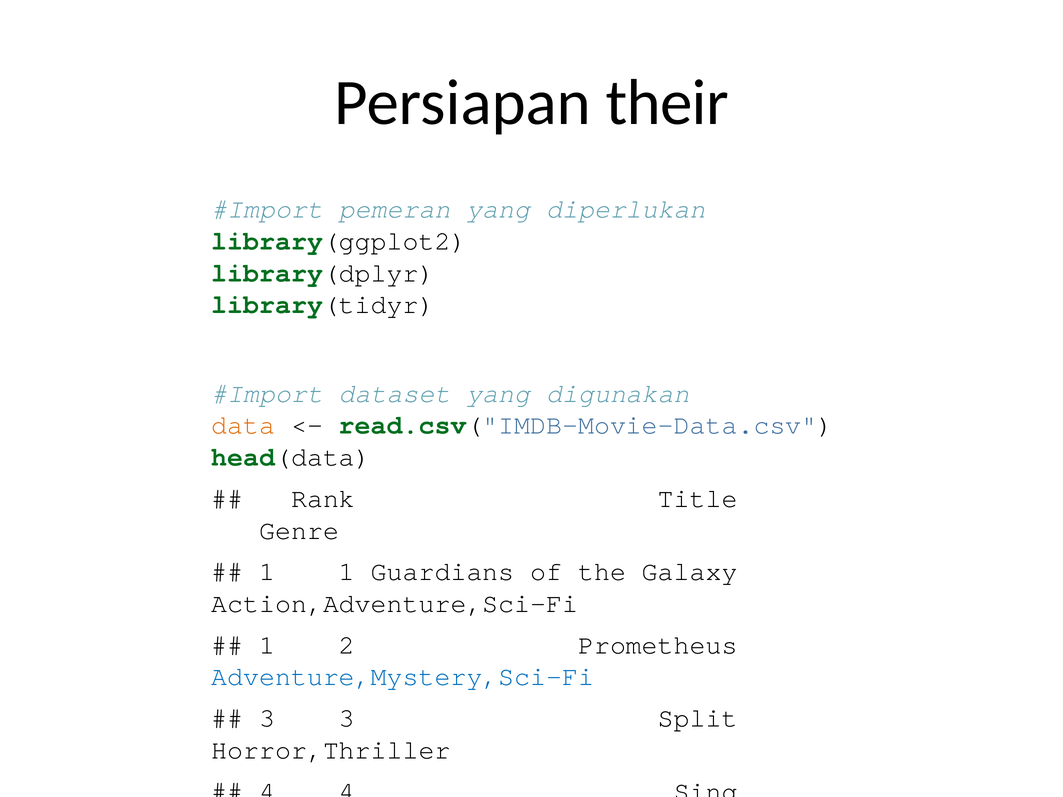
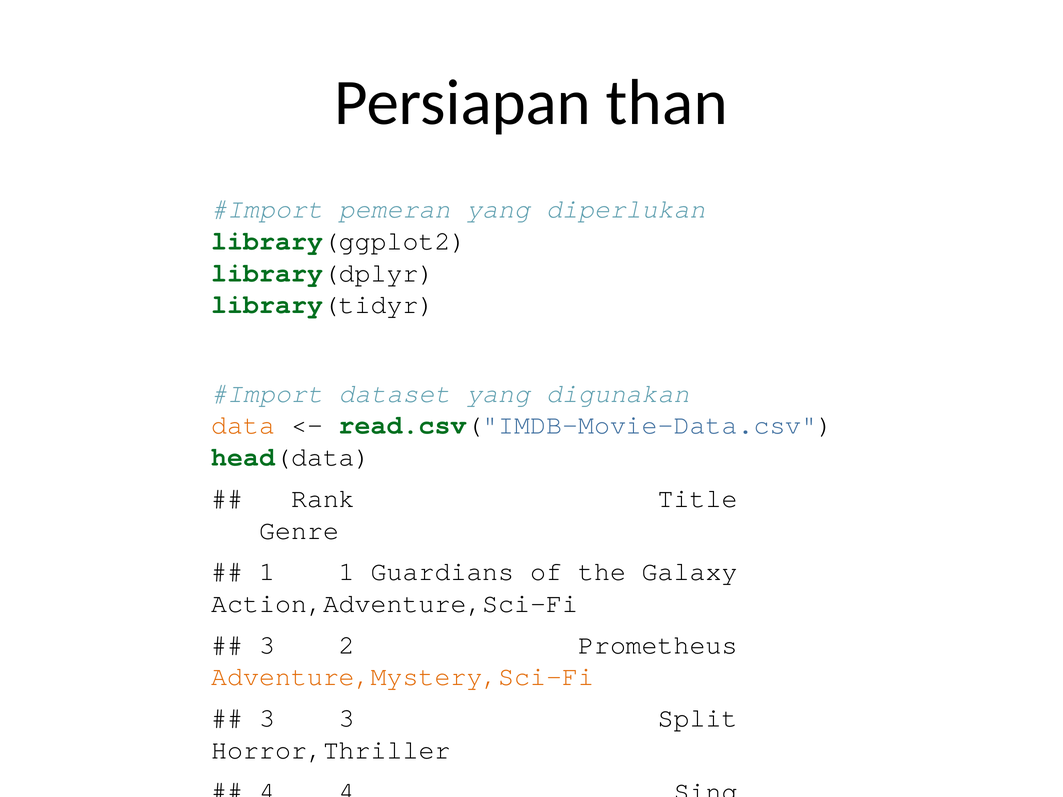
Persiapan their: their -> than (667, 103)
1: 1 -> 3 (267, 645)
Adventure,Mystery,Sci-Fi colour: blue -> orange (403, 677)
